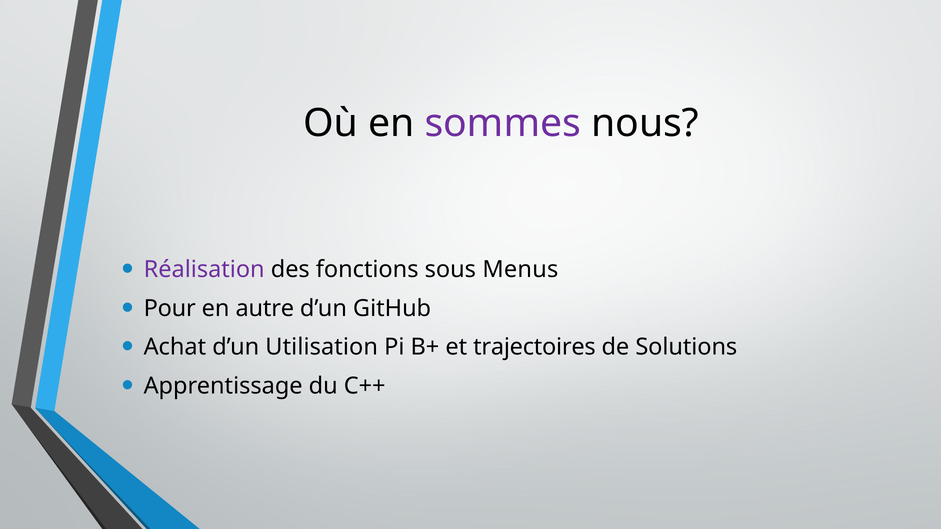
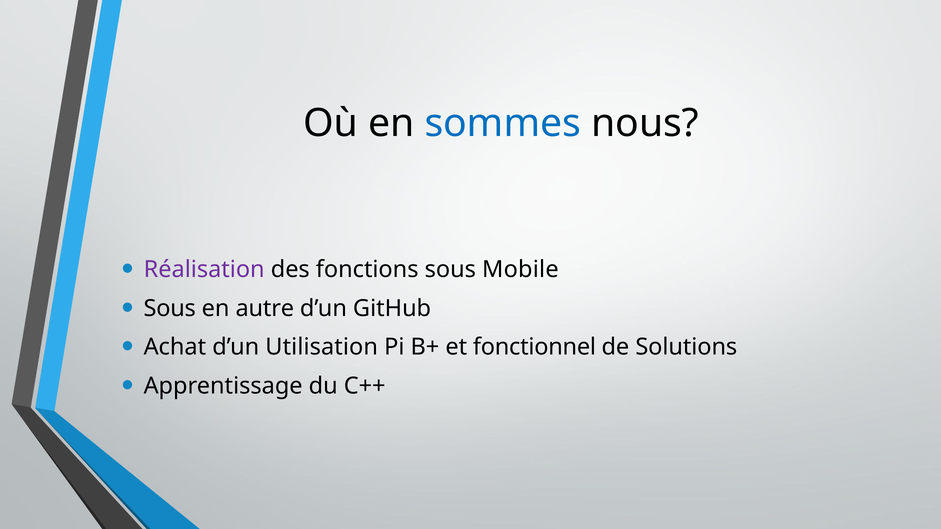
sommes colour: purple -> blue (503, 123)
Menus: Menus -> Mobile (520, 270)
Pour: Pour -> Sous (170, 309)
trajectoires: trajectoires -> fonctionnel (534, 347)
